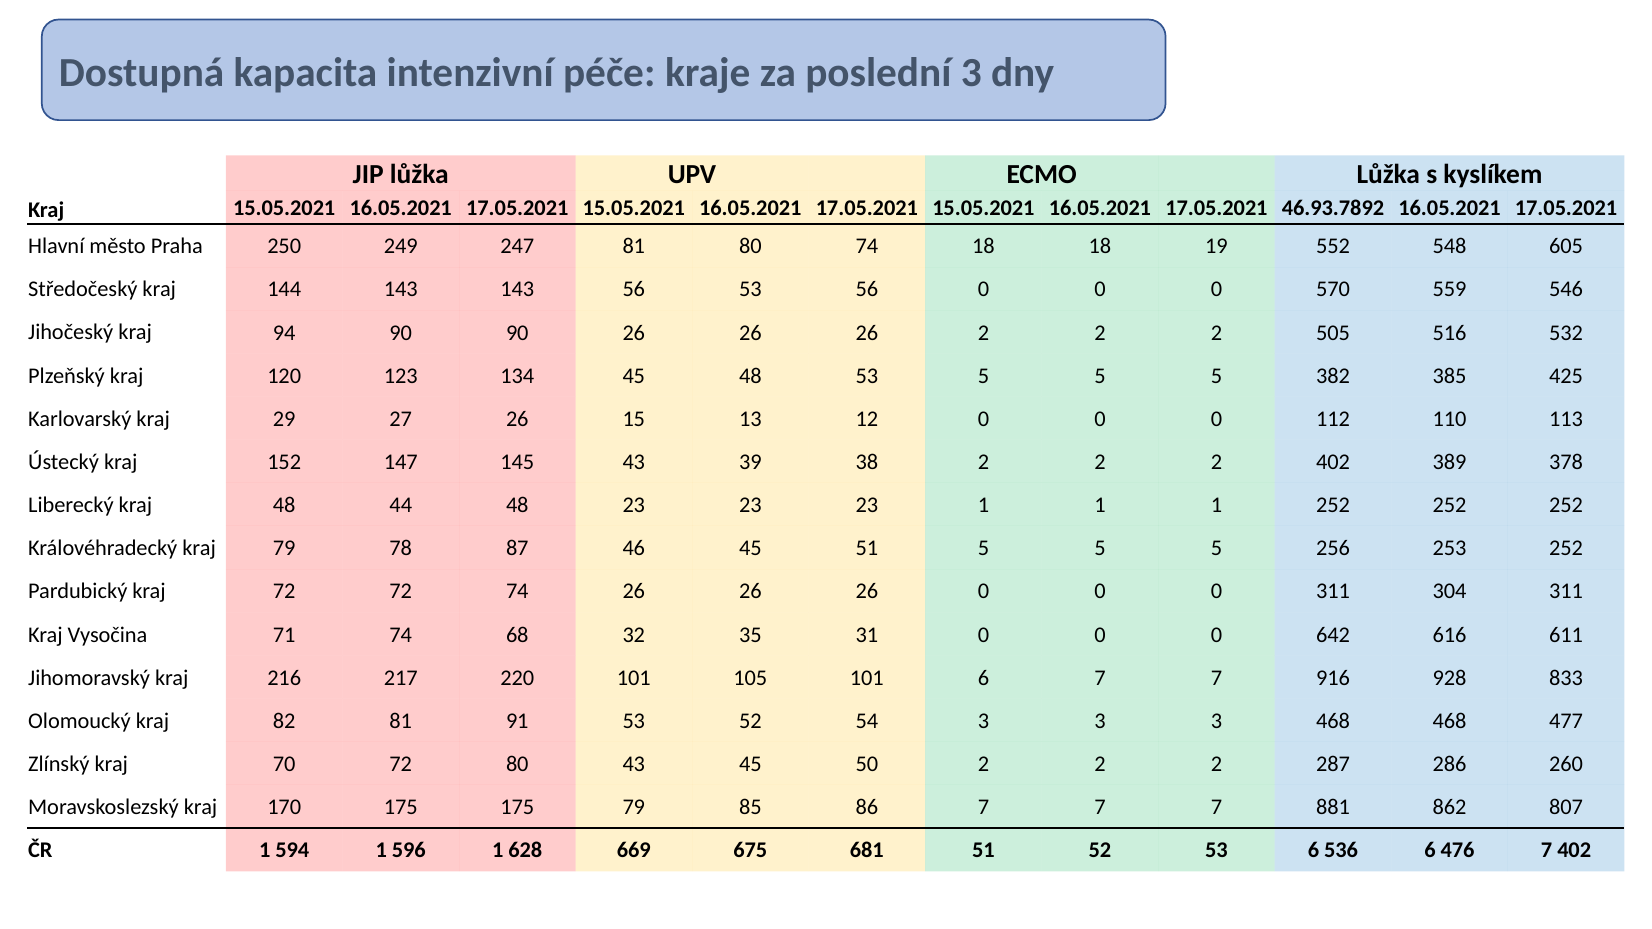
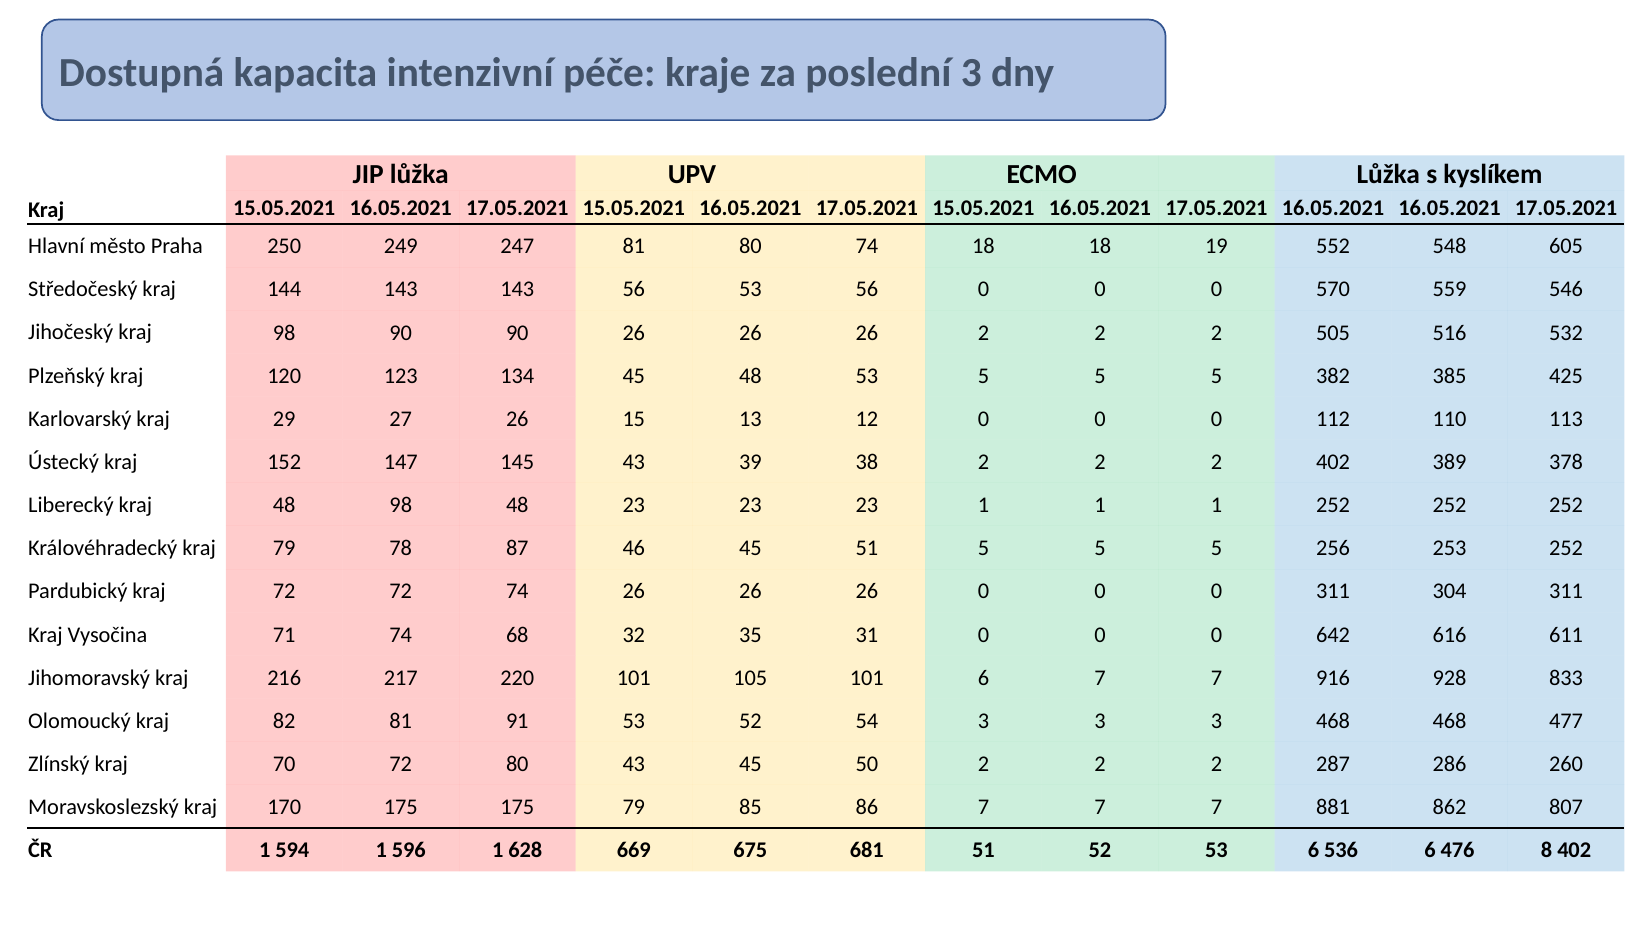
17.05.2021 46.93.7892: 46.93.7892 -> 16.05.2021 (1333, 208)
kraj 94: 94 -> 98 (284, 333)
48 44: 44 -> 98 (401, 505)
476 7: 7 -> 8 (1547, 851)
